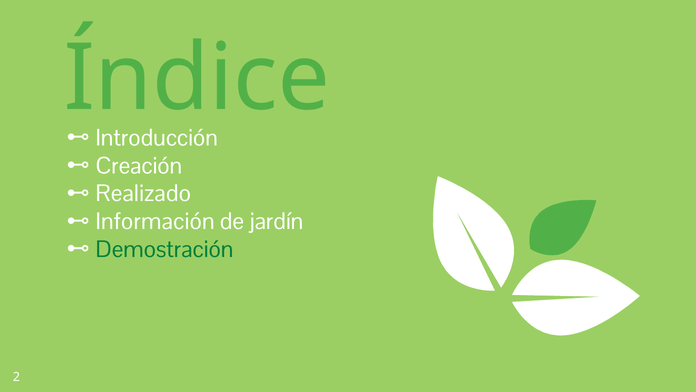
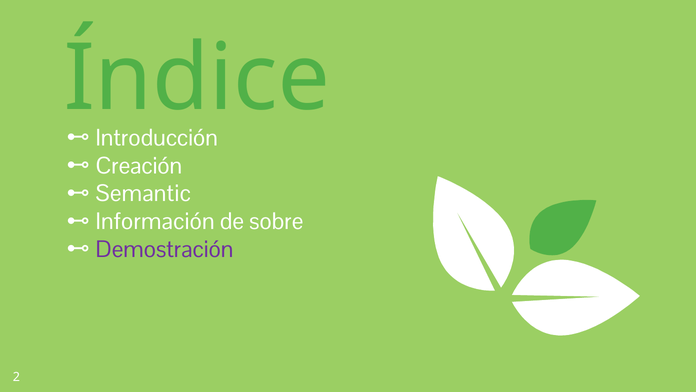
Realizado: Realizado -> Semantic (143, 194)
jardín: jardín -> sobre (276, 221)
Demostración colour: green -> purple (164, 249)
